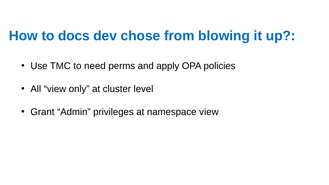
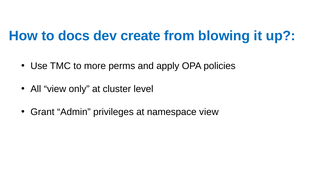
chose: chose -> create (141, 36)
need: need -> more (95, 66)
